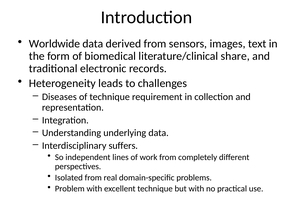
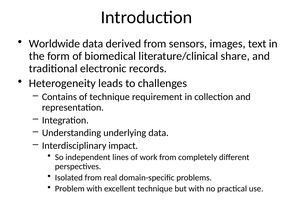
Diseases: Diseases -> Contains (59, 97)
suffers: suffers -> impact (123, 146)
